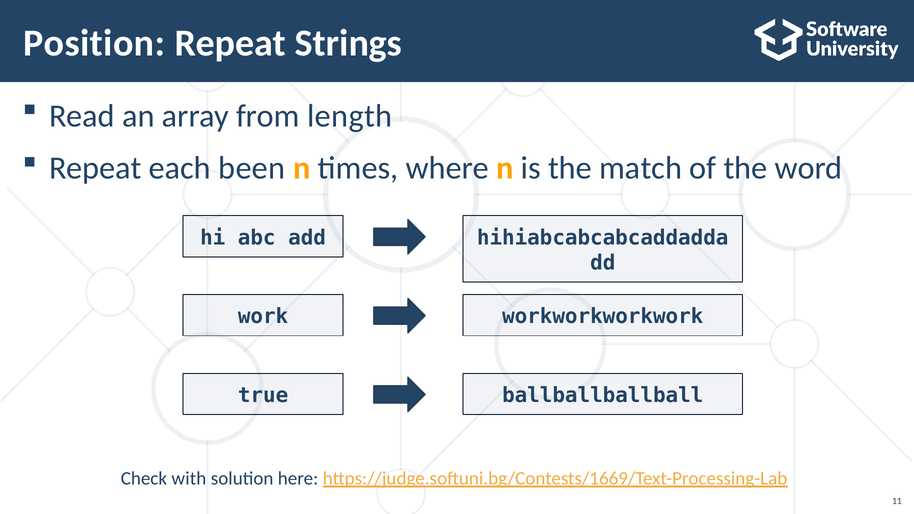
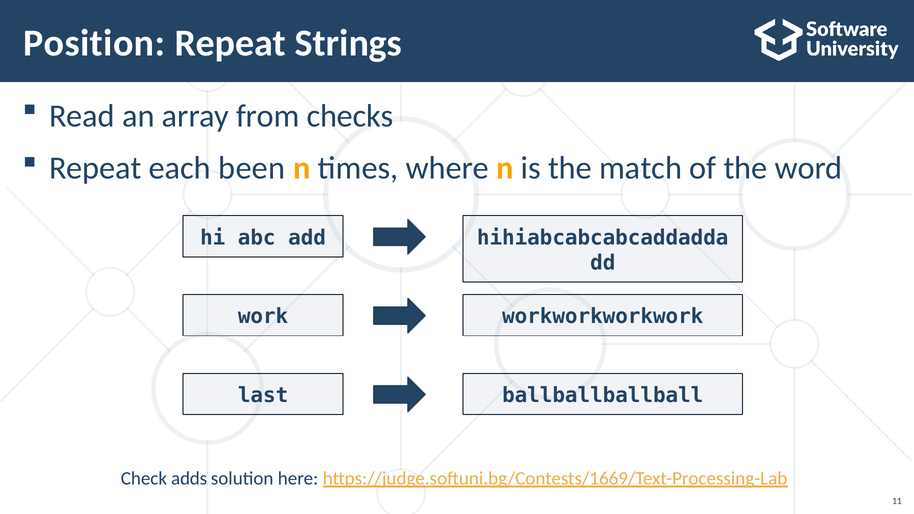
length: length -> checks (350, 116)
true: true -> last (263, 396)
with: with -> adds (189, 478)
